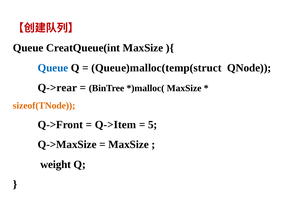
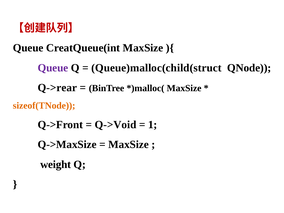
Queue colour: blue -> purple (53, 68)
Queue)malloc(temp(struct: Queue)malloc(temp(struct -> Queue)malloc(child(struct (156, 68)
Q->Item: Q->Item -> Q->Void (116, 125)
5: 5 -> 1 (153, 125)
